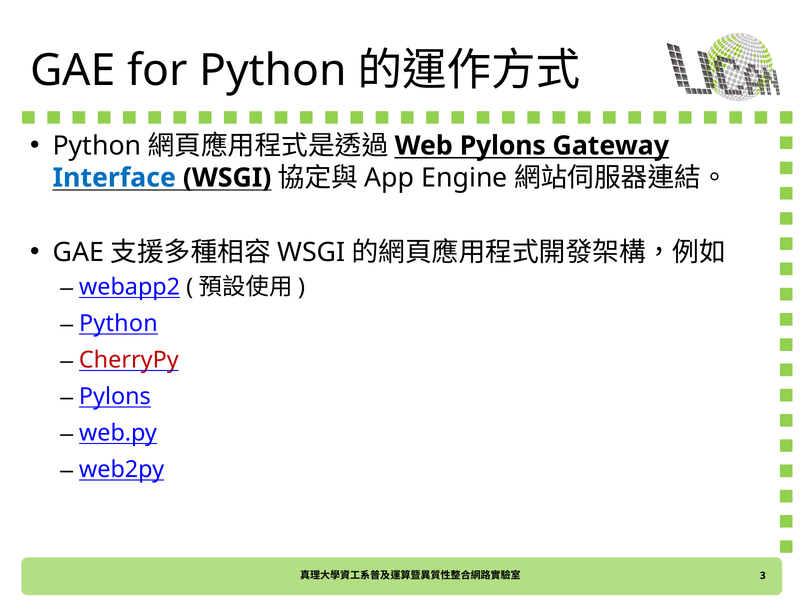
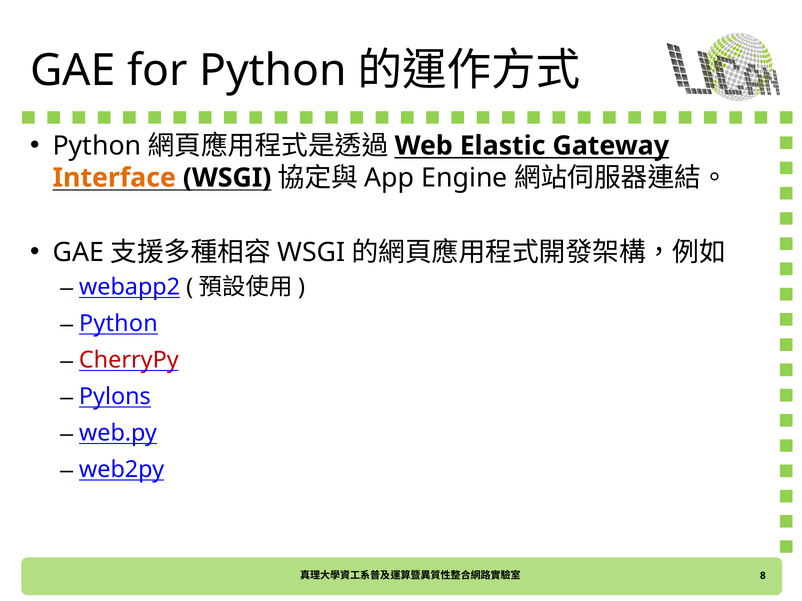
Pylons: Pylons -> Elastic (503, 146)
Interface colour: blue -> orange (114, 178)
3: 3 -> 8 (763, 576)
